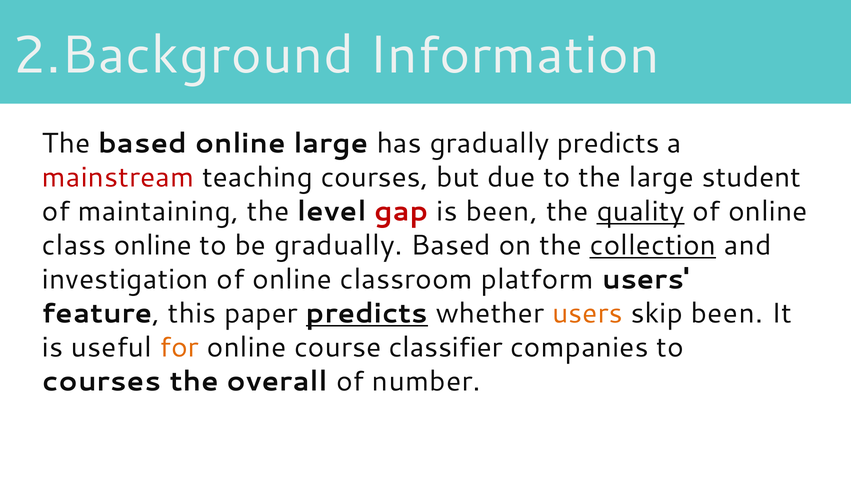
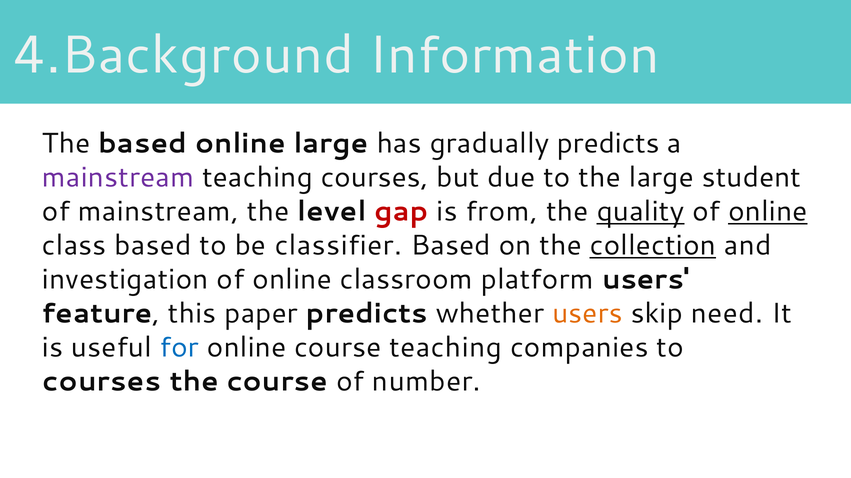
2.Background: 2.Background -> 4.Background (183, 55)
mainstream colour: red -> purple (118, 178)
of maintaining: maintaining -> mainstream (158, 212)
is been: been -> from (502, 212)
online underline: none -> present (768, 212)
class online: online -> based (153, 246)
be gradually: gradually -> classifier (338, 246)
predicts underline: present -> none (367, 314)
skip been: been -> need (727, 314)
for colour: orange -> blue (179, 348)
course classifier: classifier -> teaching (446, 348)
the overall: overall -> course (277, 382)
